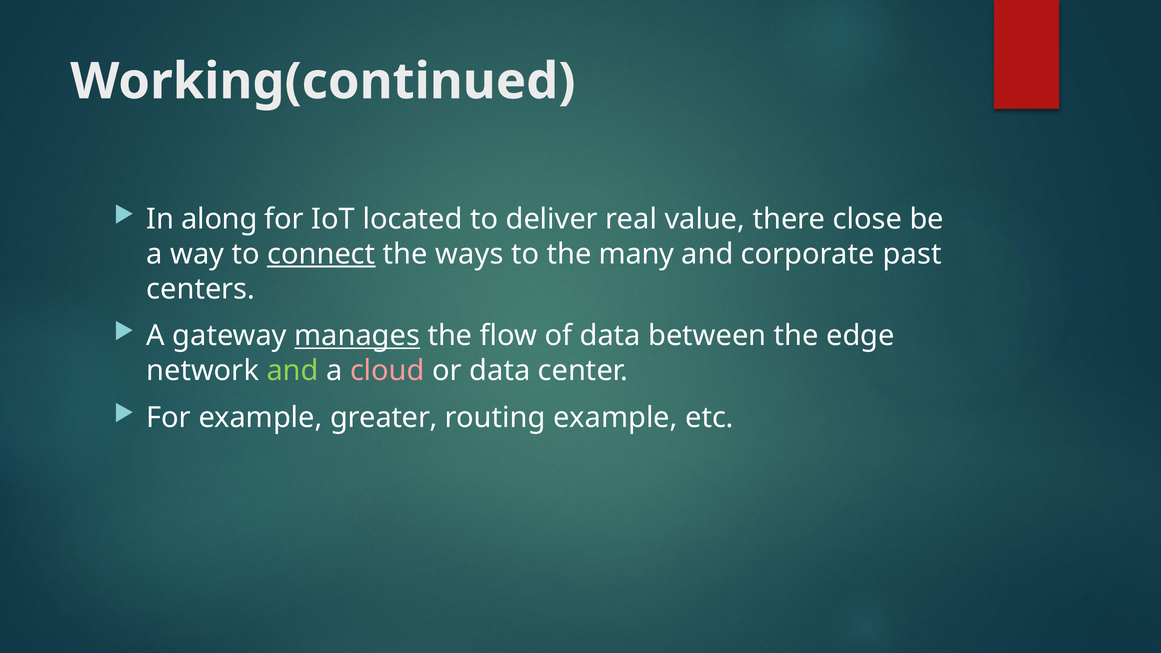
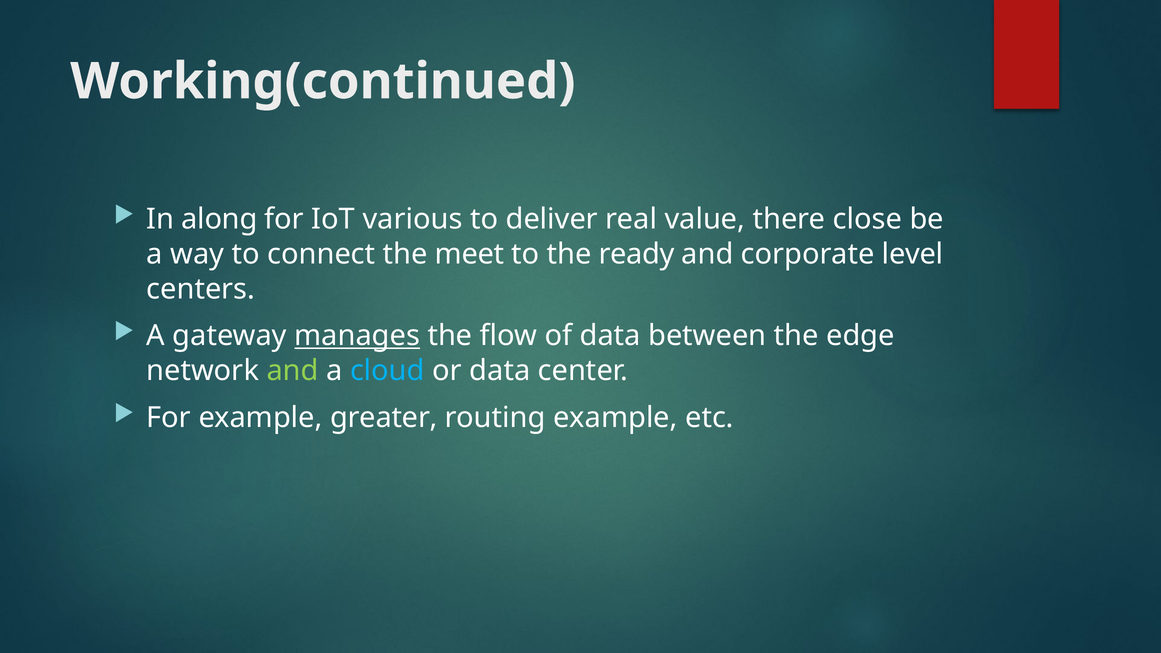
located: located -> various (413, 219)
connect underline: present -> none (321, 254)
ways: ways -> meet (470, 254)
many: many -> ready (637, 254)
past: past -> level (913, 254)
cloud colour: pink -> light blue (387, 371)
